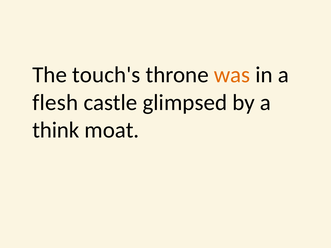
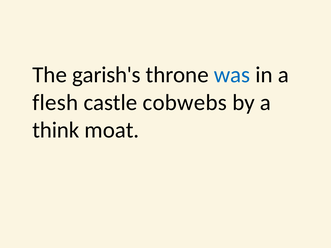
touch's: touch's -> garish's (106, 75)
was colour: orange -> blue (232, 75)
glimpsed: glimpsed -> cobwebs (185, 103)
